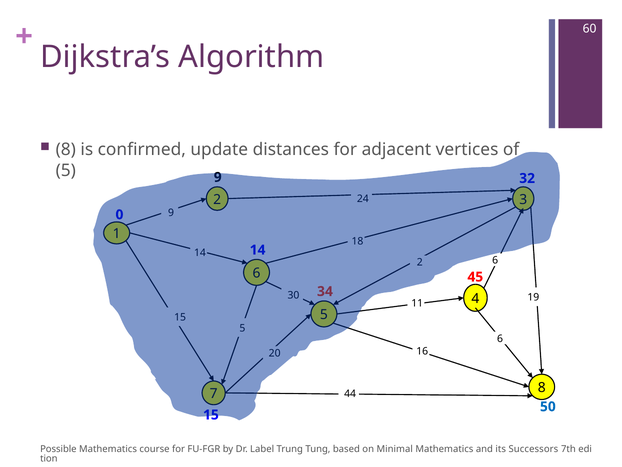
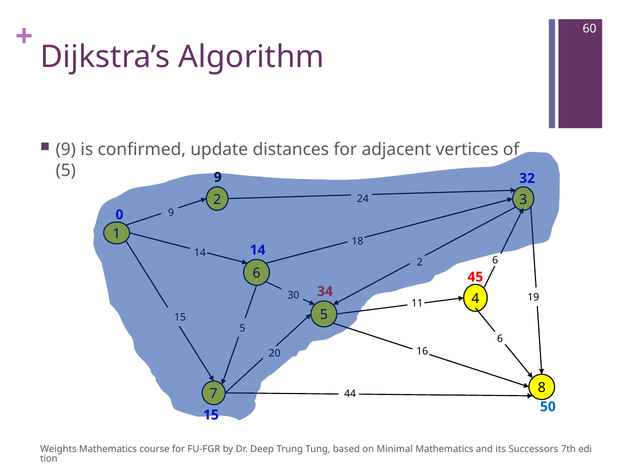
8: 8 -> 9 (66, 149)
Possible: Possible -> Weights (58, 449)
Label: Label -> Deep (262, 449)
